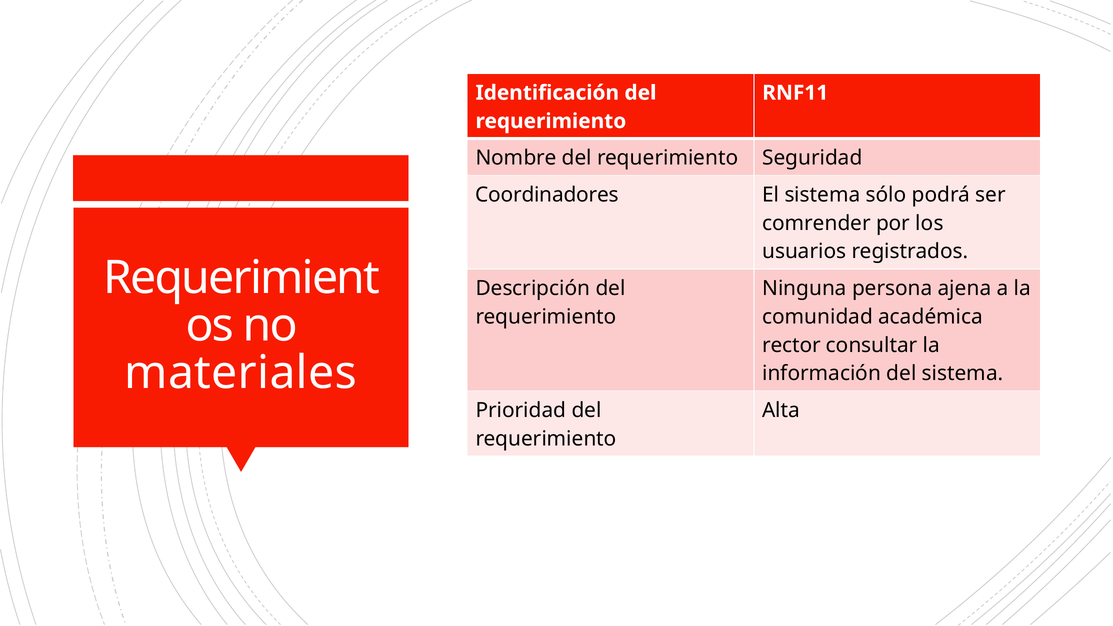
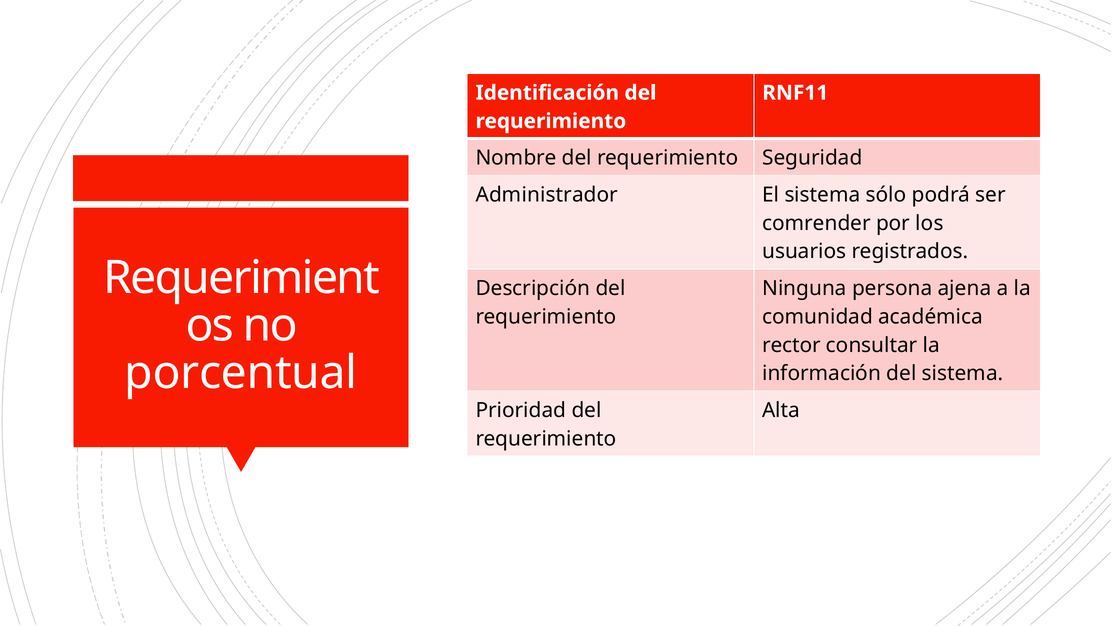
Coordinadores: Coordinadores -> Administrador (547, 195)
materiales: materiales -> porcentual (241, 373)
